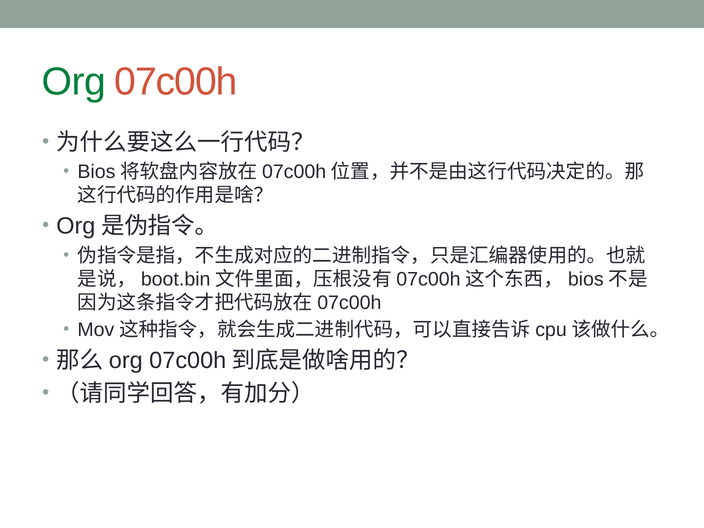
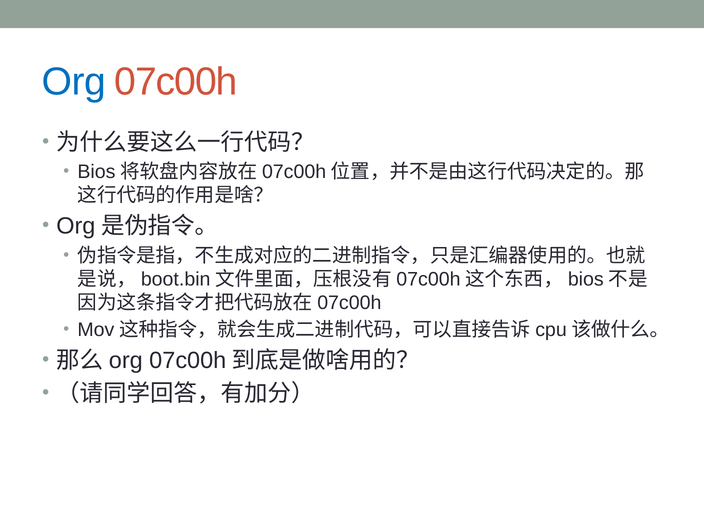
Org colour: green -> blue (74, 82)
